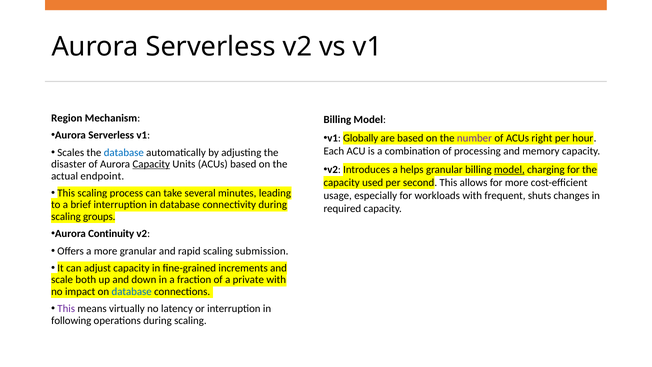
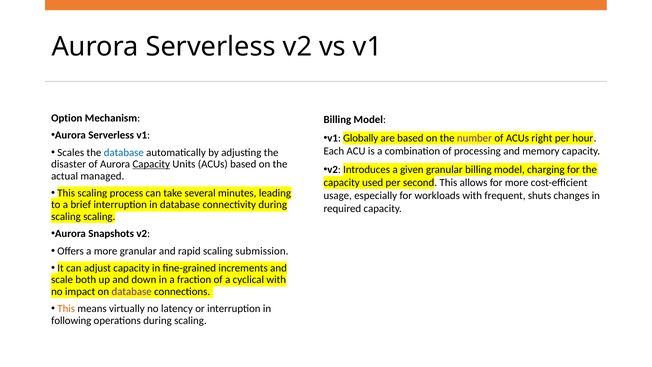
Region: Region -> Option (67, 118)
helps: helps -> given (412, 169)
model underline: present -> none (509, 169)
endpoint: endpoint -> managed (102, 176)
scaling groups: groups -> scaling (99, 216)
Continuity: Continuity -> Snapshots (111, 234)
private: private -> cyclical (248, 280)
database colour: blue -> purple (132, 291)
This colour: purple -> orange (66, 309)
